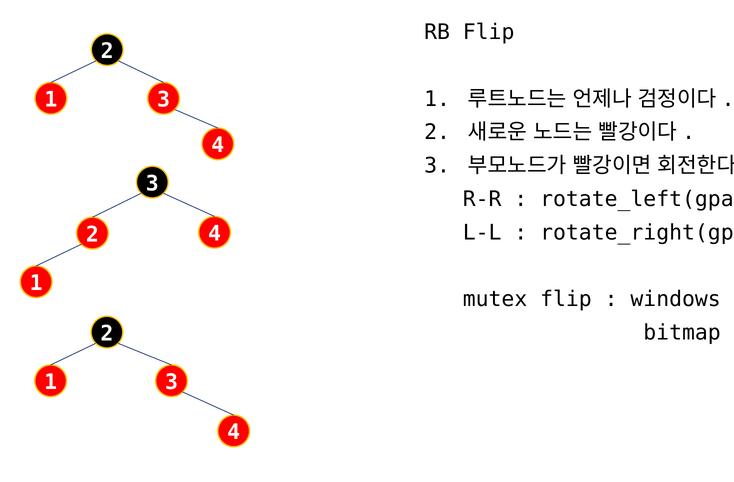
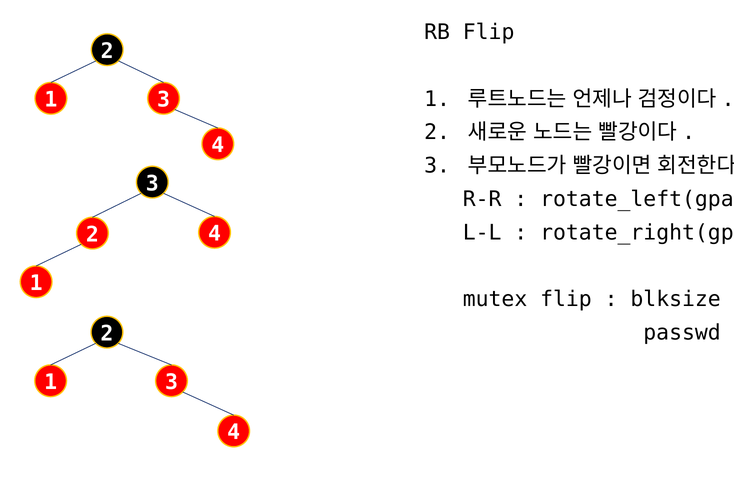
windows: windows -> blksize (676, 299)
bitmap: bitmap -> passwd (682, 333)
